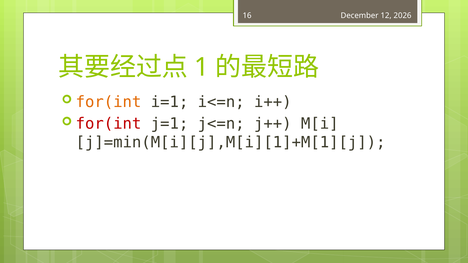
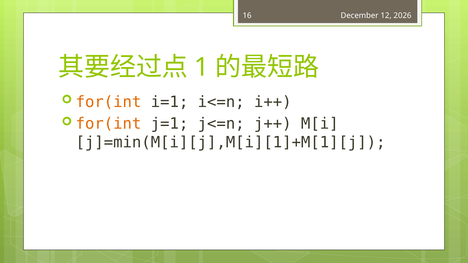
for(int colour: red -> orange (109, 124)
